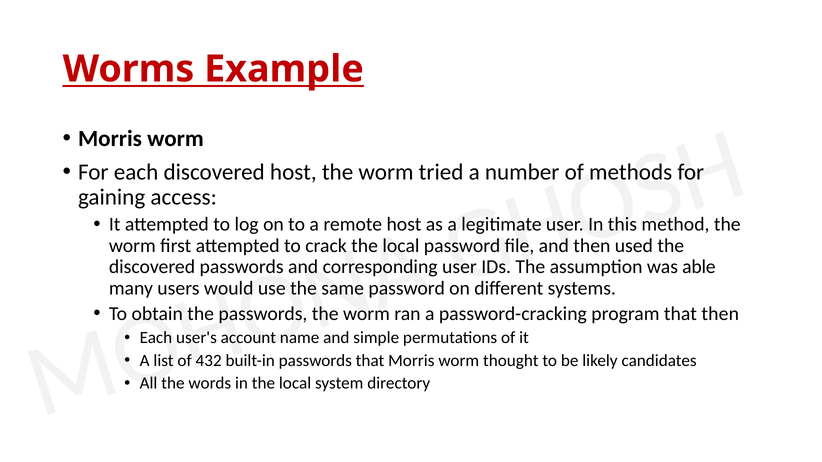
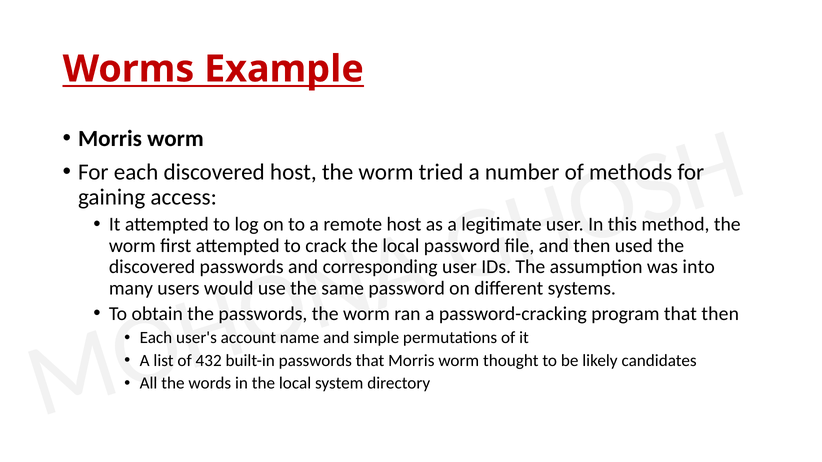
able: able -> into (699, 267)
